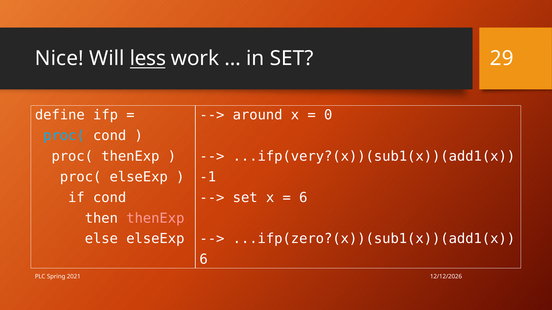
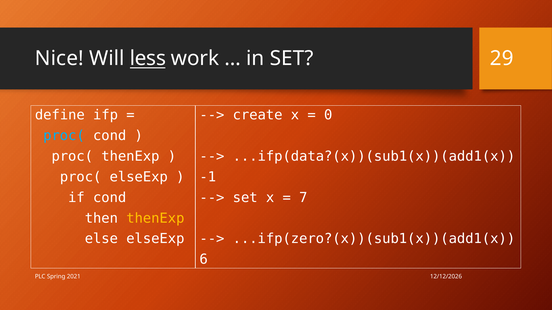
around: around -> create (258, 115)
...ifp(very?(x))(sub1(x))(add1(x: ...ifp(very?(x))(sub1(x))(add1(x -> ...ifp(data?(x))(sub1(x))(add1(x (374, 157)
6: 6 -> 7 (303, 198)
thenExp colour: pink -> yellow (155, 218)
